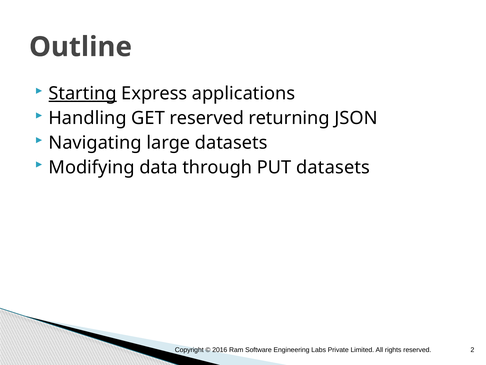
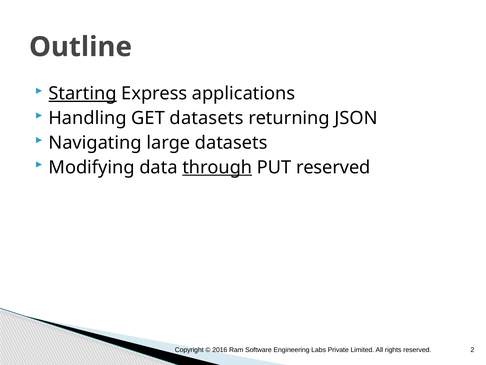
GET reserved: reserved -> datasets (207, 118)
through underline: none -> present (217, 167)
PUT datasets: datasets -> reserved (333, 167)
